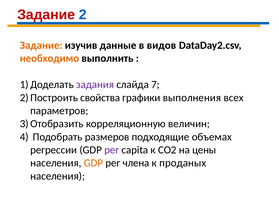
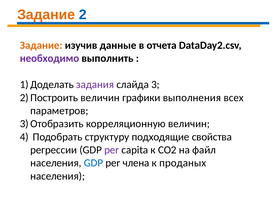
Задание colour: red -> orange (46, 15)
в видов: видов -> отчета (162, 45)
необходимо colour: orange -> purple (49, 58)
7: 7 -> 3 (155, 84)
свойства: свойства -> величин (100, 97)
размеров: размеров -> структуру (107, 136)
объемах: объемах -> свойства (212, 136)
цены: цены -> файл (204, 149)
GDP colour: orange -> blue (93, 162)
